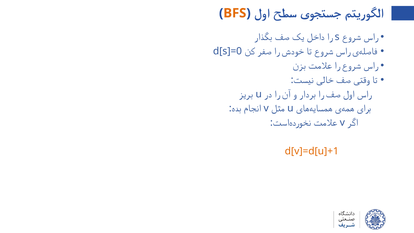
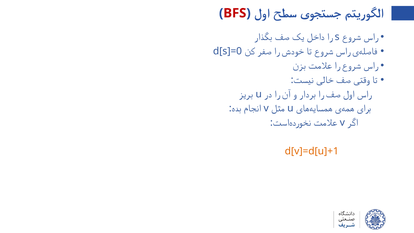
BFS colour: orange -> red (235, 13)
